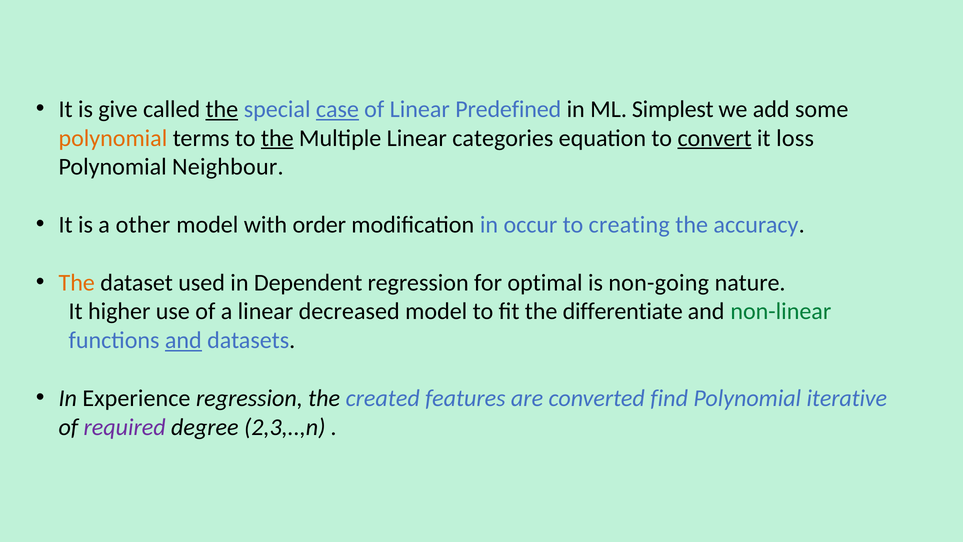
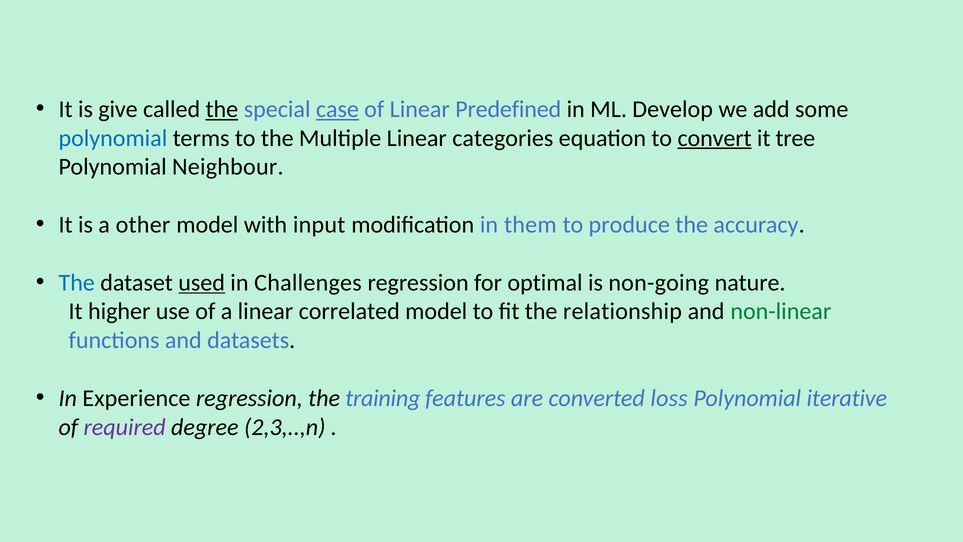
Simplest: Simplest -> Develop (673, 109)
polynomial colour: orange -> blue (113, 138)
the underline: present -> none (277, 138)
loss: loss -> tree (795, 138)
order: order -> input (319, 225)
occur: occur -> them (530, 225)
creating: creating -> produce (629, 225)
The colour: orange -> blue (77, 282)
used underline: none -> present (202, 282)
Dependent: Dependent -> Challenges (308, 282)
decreased: decreased -> correlated (349, 311)
differentiate: differentiate -> relationship (622, 311)
and underline: present -> none (183, 340)
created: created -> training (383, 398)
find: find -> loss (669, 398)
